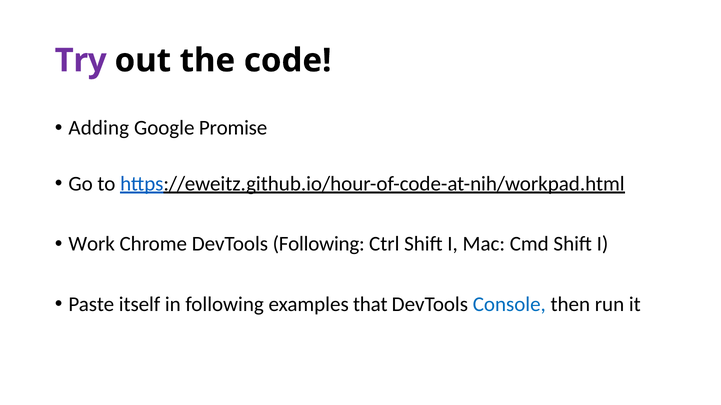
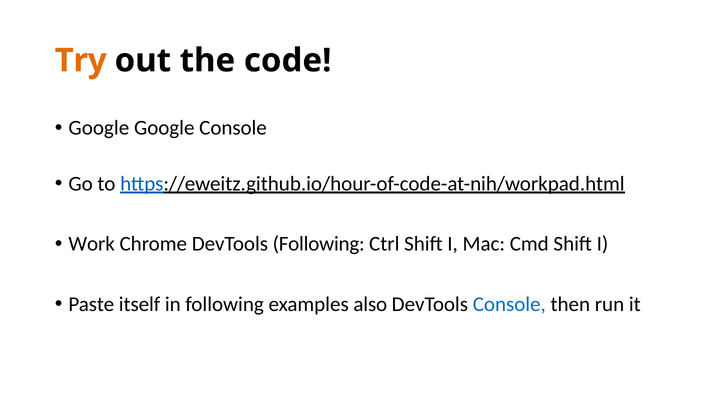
Try colour: purple -> orange (81, 61)
Adding: Adding -> Google (99, 128)
Google Promise: Promise -> Console (233, 128)
that: that -> also (370, 305)
